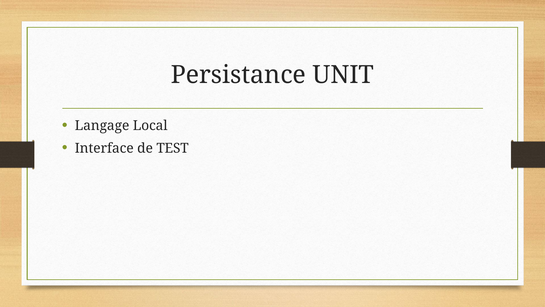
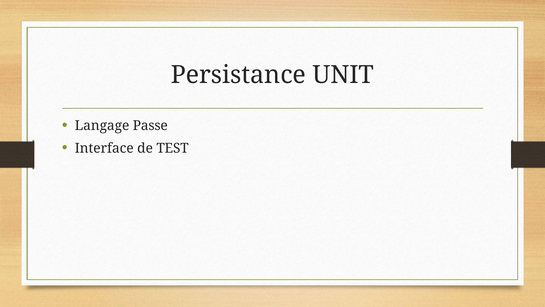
Local: Local -> Passe (150, 125)
